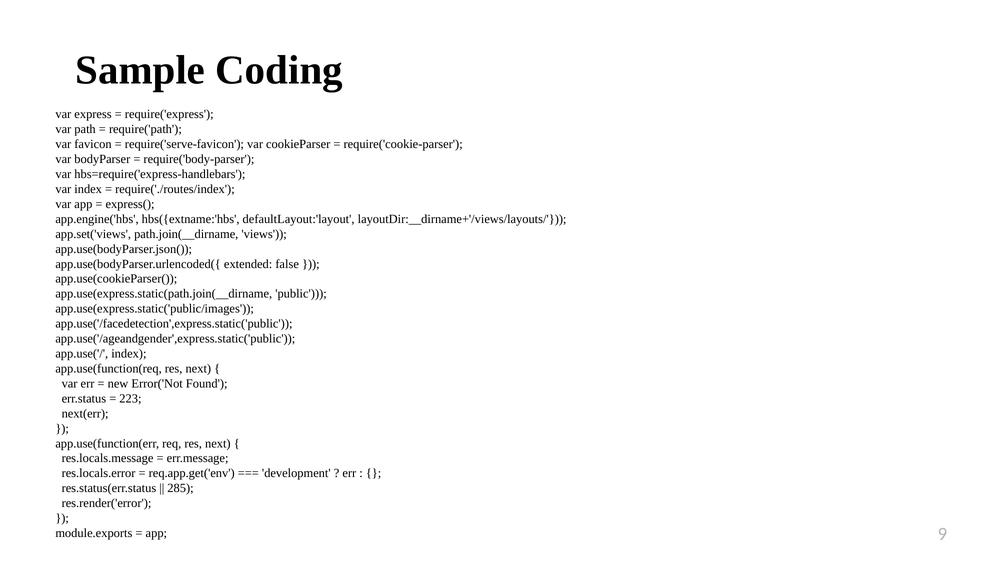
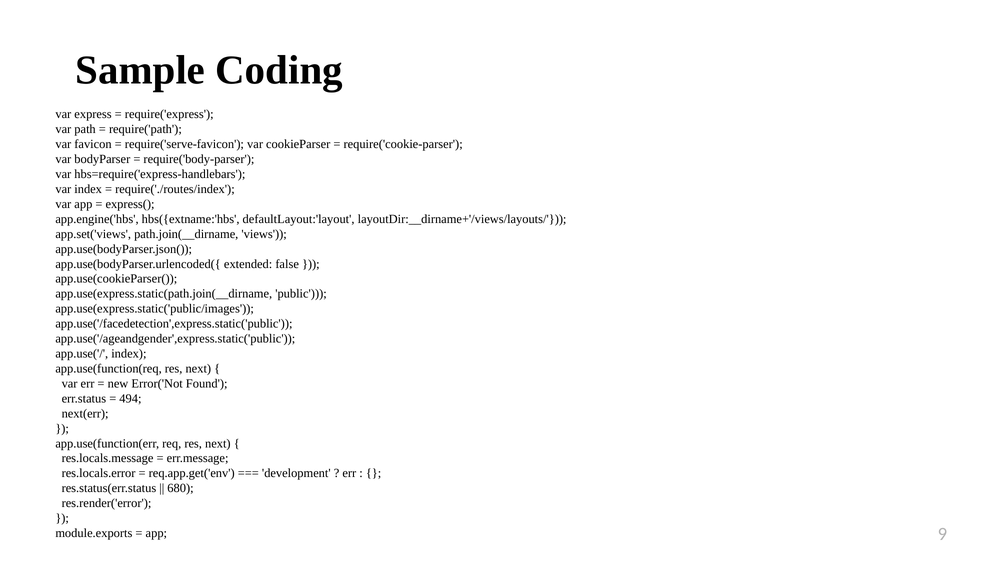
223: 223 -> 494 (130, 398)
285: 285 -> 680 (181, 488)
